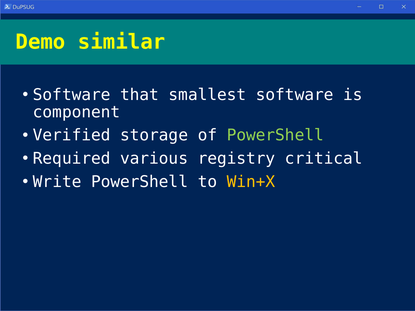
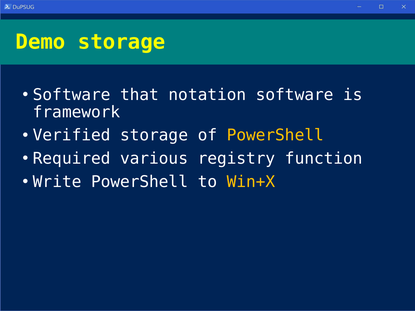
Demo similar: similar -> storage (122, 42)
smallest: smallest -> notation (207, 95)
component: component -> framework (77, 112)
PowerShell colour: light green -> yellow (275, 135)
critical: critical -> function (324, 159)
